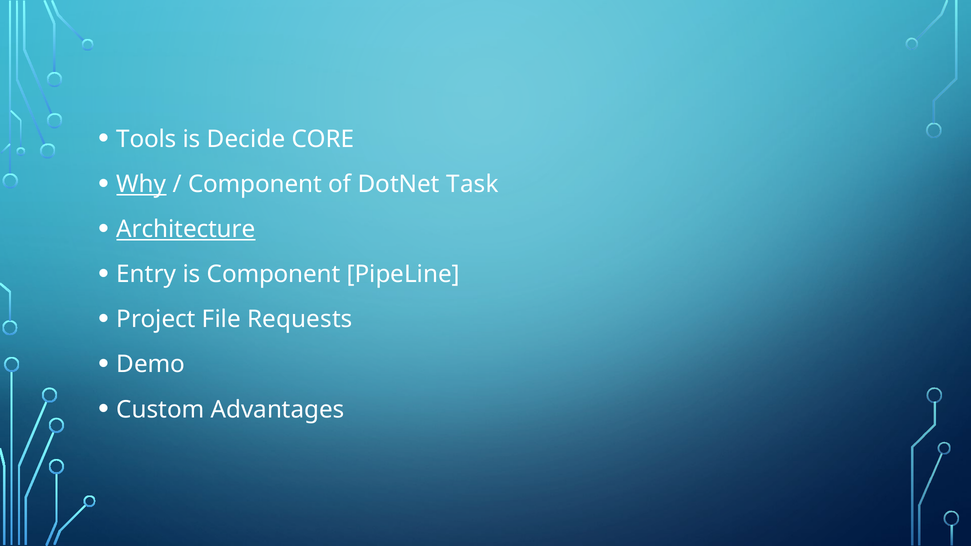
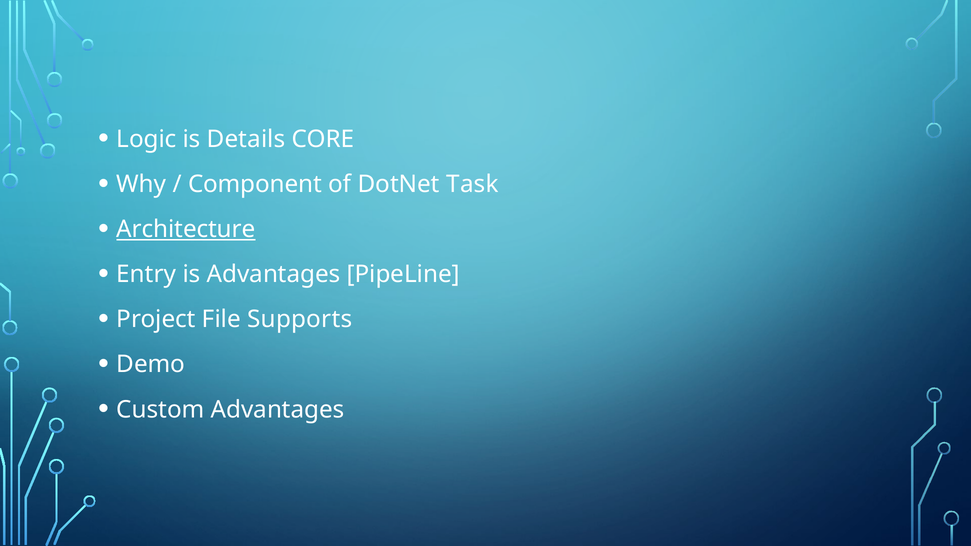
Tools: Tools -> Logic (146, 139)
Decide: Decide -> Details (246, 139)
Why underline: present -> none (141, 184)
is Component: Component -> Advantages (274, 274)
Requests: Requests -> Supports (300, 319)
